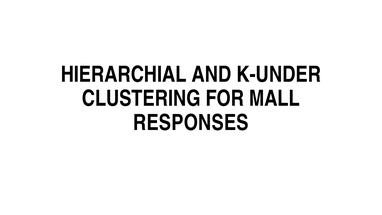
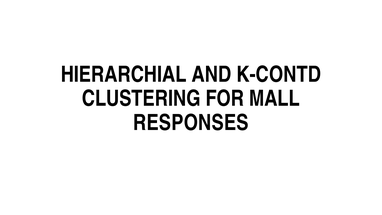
K-UNDER: K-UNDER -> K-CONTD (279, 74)
